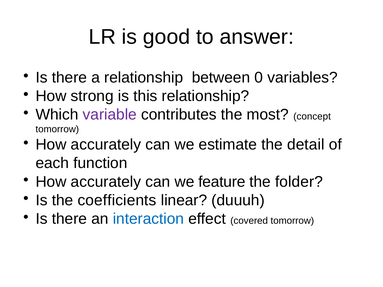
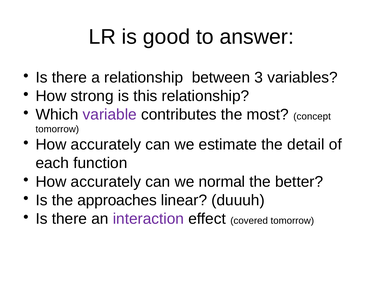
0: 0 -> 3 (259, 78)
feature: feature -> normal (222, 182)
folder: folder -> better (299, 182)
coefficients: coefficients -> approaches (117, 200)
interaction colour: blue -> purple (148, 219)
